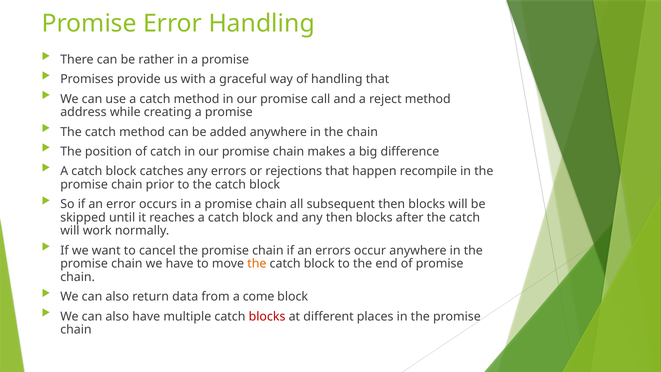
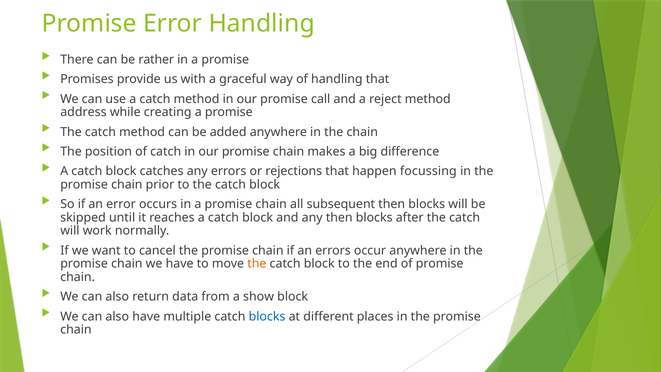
recompile: recompile -> focussing (428, 171)
come: come -> show (259, 297)
blocks colour: red -> blue (267, 316)
